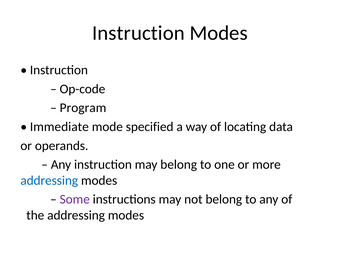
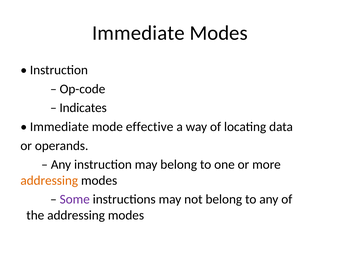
Instruction: Instruction -> Immediate (138, 33)
Program: Program -> Indicates (83, 108)
specified: specified -> effective (150, 127)
addressing colour: blue -> orange (49, 180)
